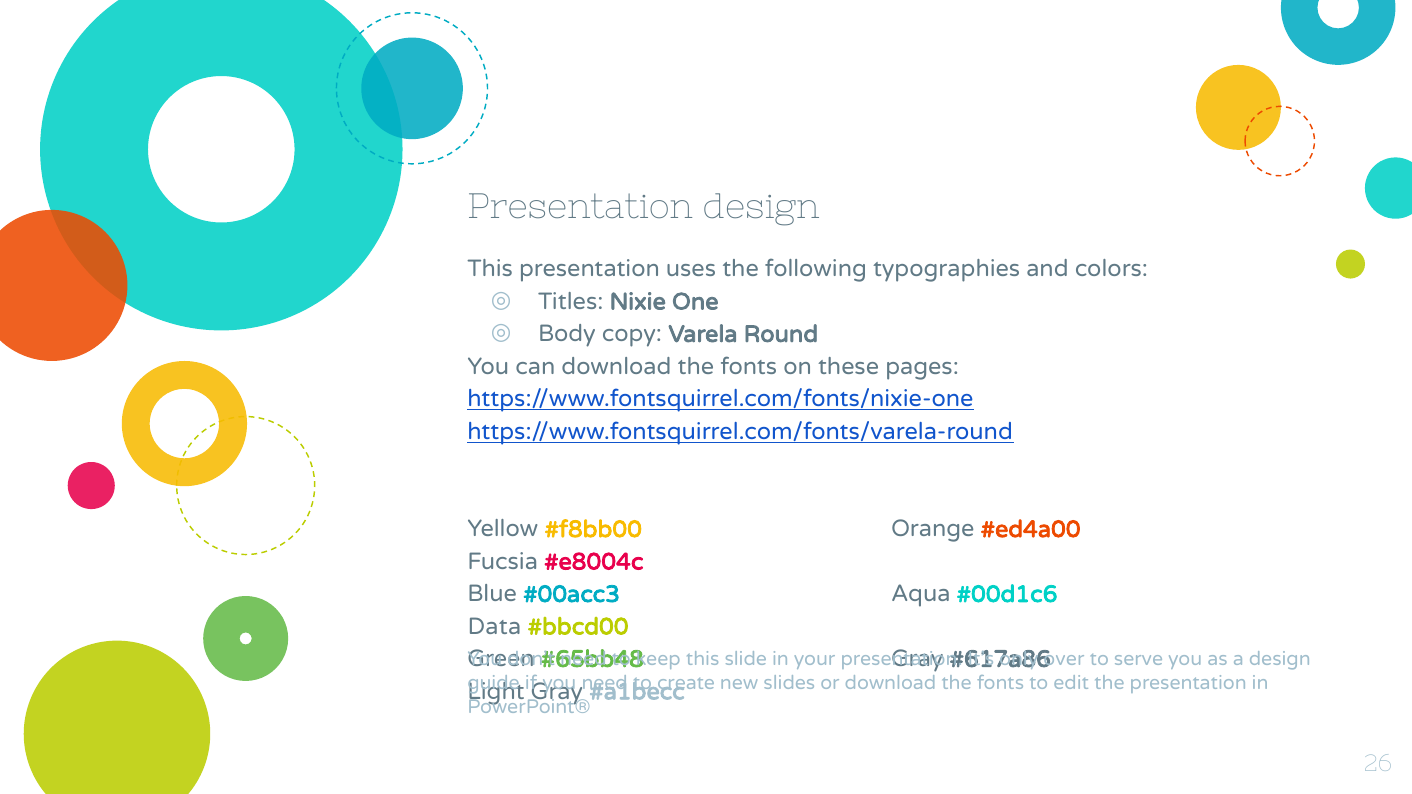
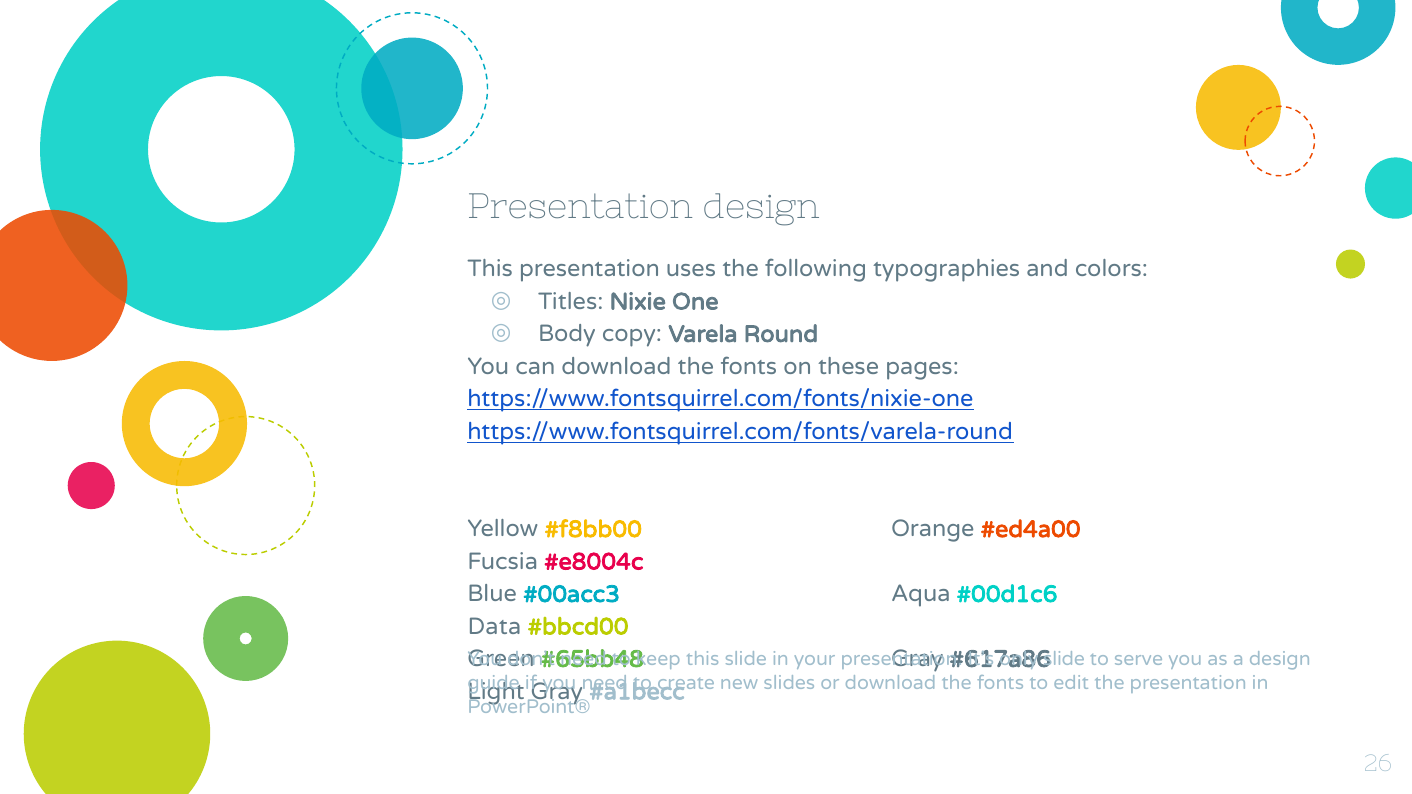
over: over -> slide (1064, 660)
